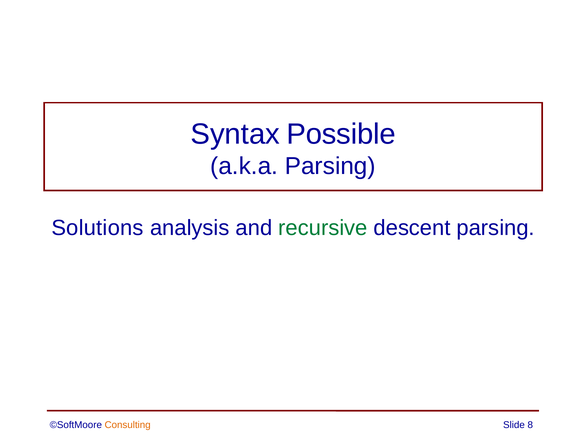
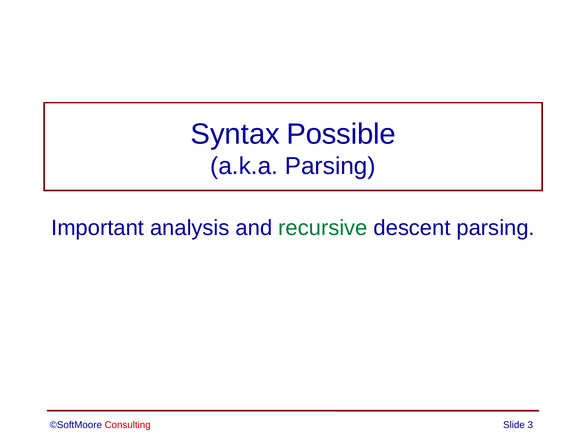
Solutions: Solutions -> Important (98, 228)
Consulting colour: orange -> red (128, 425)
8: 8 -> 3 (530, 425)
